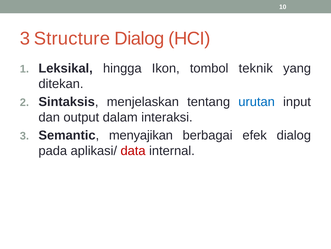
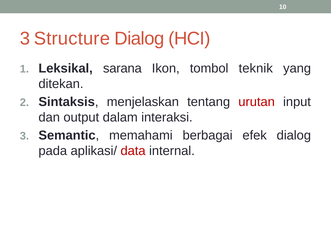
hingga: hingga -> sarana (122, 68)
urutan colour: blue -> red (257, 102)
menyajikan: menyajikan -> memahami (141, 135)
